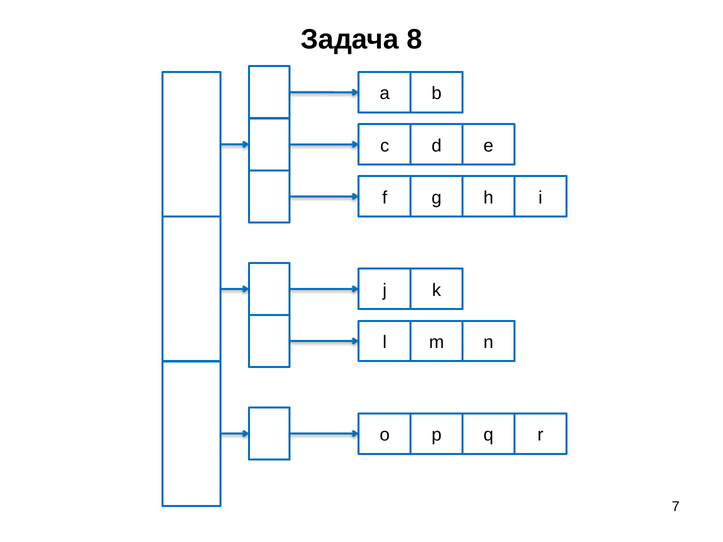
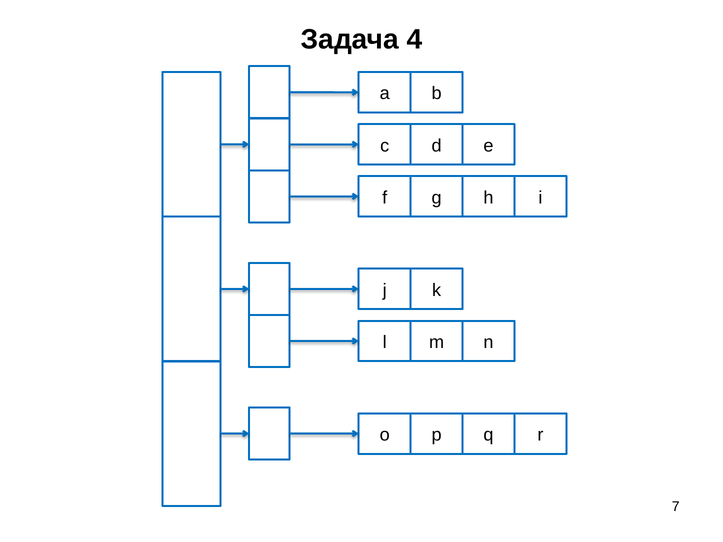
8: 8 -> 4 (414, 39)
